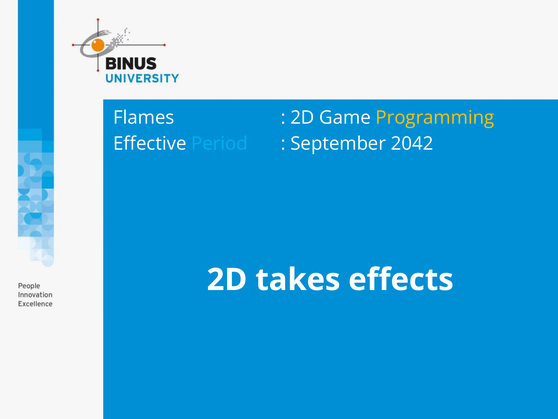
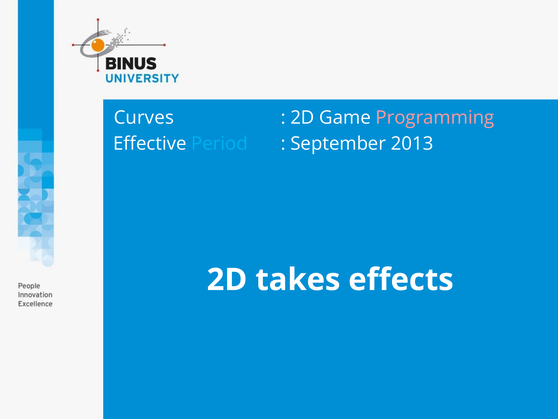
Flames: Flames -> Curves (144, 118)
Programming colour: yellow -> pink (435, 118)
2042: 2042 -> 2013 (412, 144)
